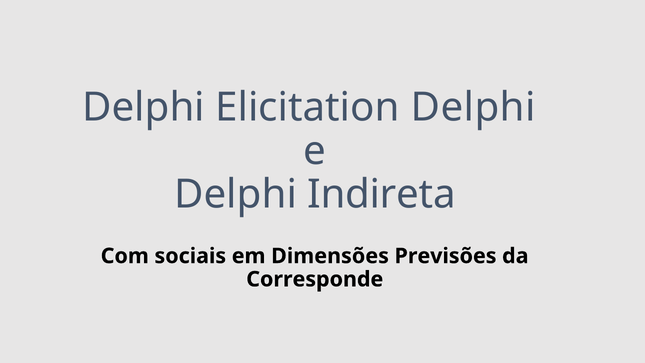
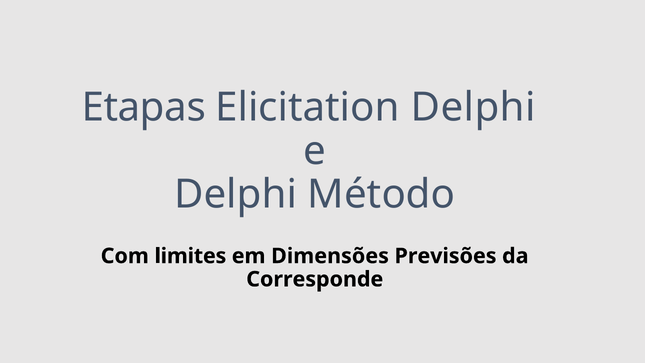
Delphi: Delphi -> Etapas (144, 107)
Indireta: Indireta -> Método (381, 194)
sociais: sociais -> limites (190, 256)
